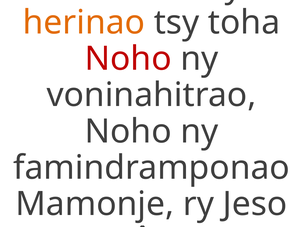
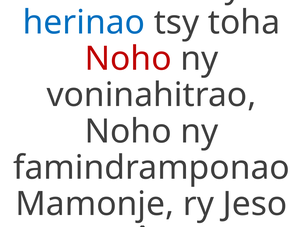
herinao colour: orange -> blue (84, 23)
